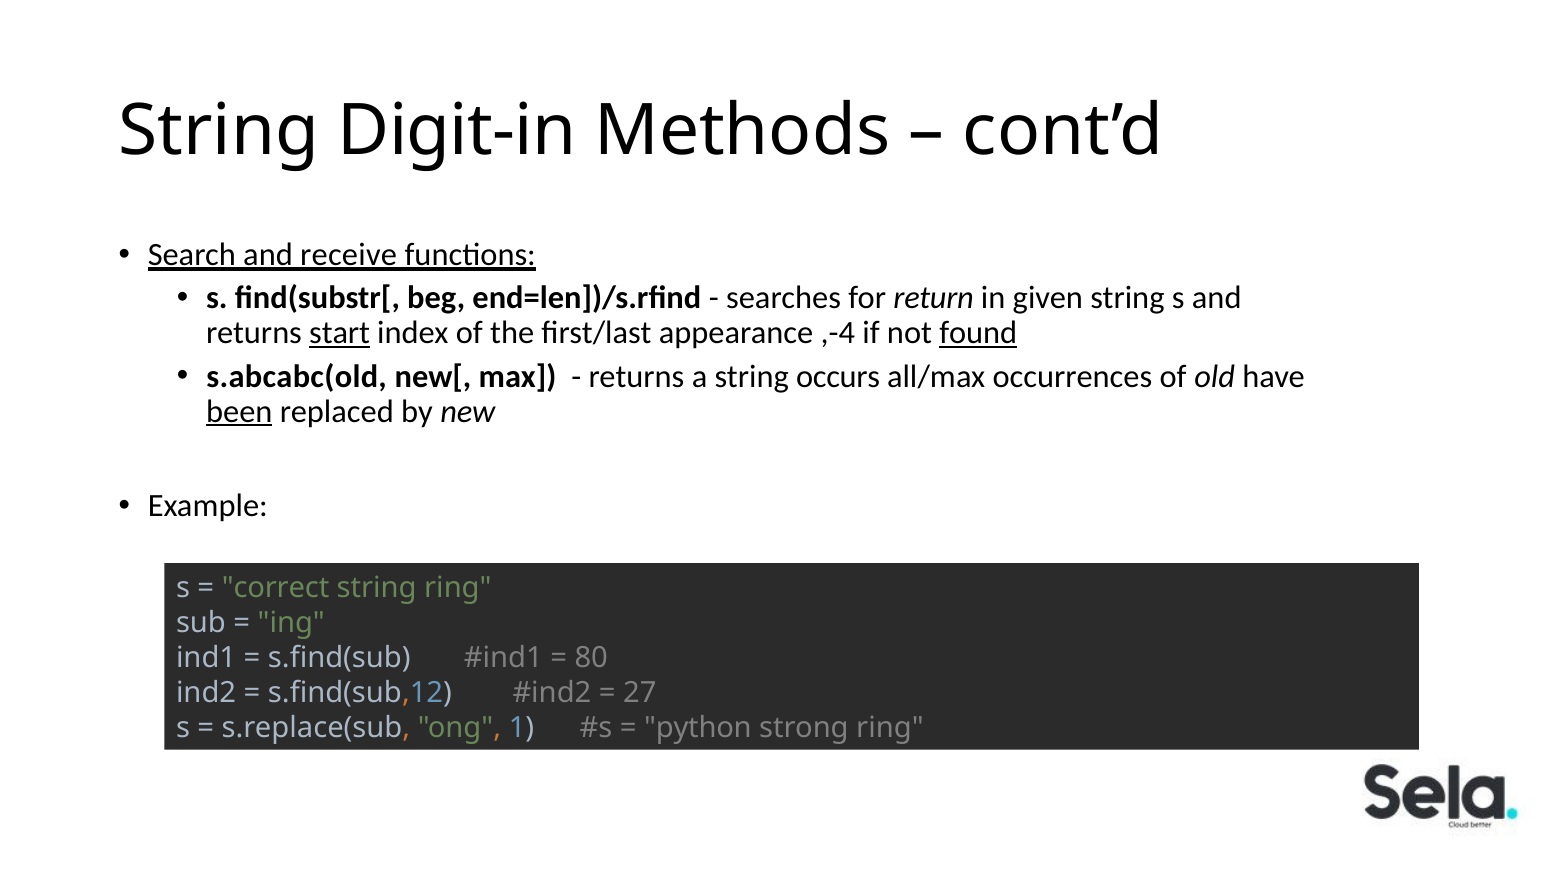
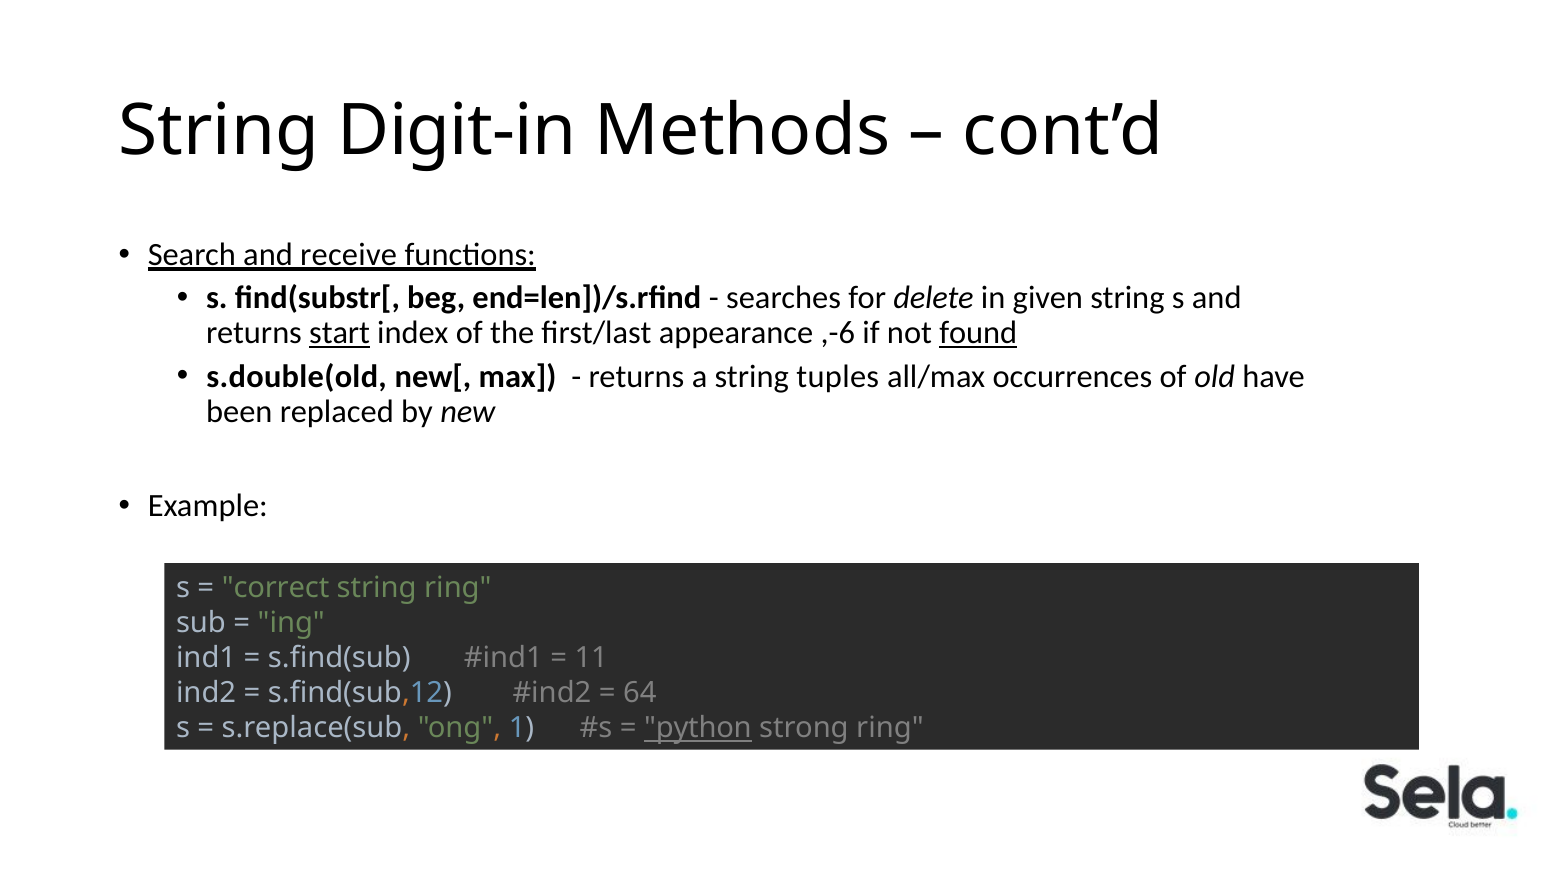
return: return -> delete (934, 298)
,-4: ,-4 -> ,-6 (838, 333)
s.abcabc(old: s.abcabc(old -> s.double(old (297, 376)
occurs: occurs -> tuples (838, 376)
been underline: present -> none (239, 411)
80: 80 -> 11 (591, 659)
27: 27 -> 64 (640, 694)
python underline: none -> present (698, 729)
